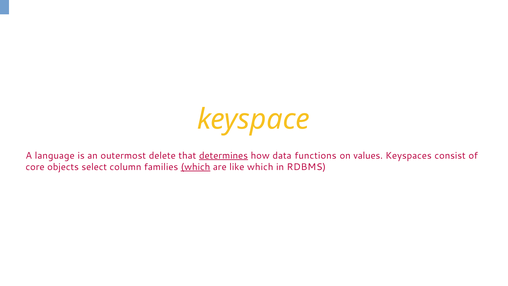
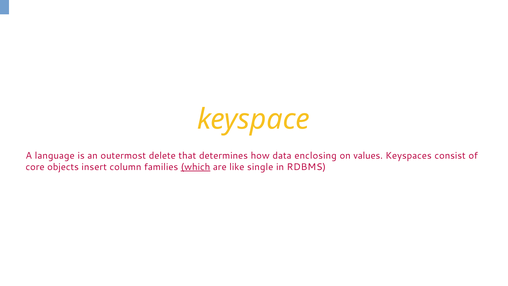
determines underline: present -> none (223, 155)
functions: functions -> enclosing (316, 155)
select: select -> insert (94, 167)
like which: which -> single (260, 167)
